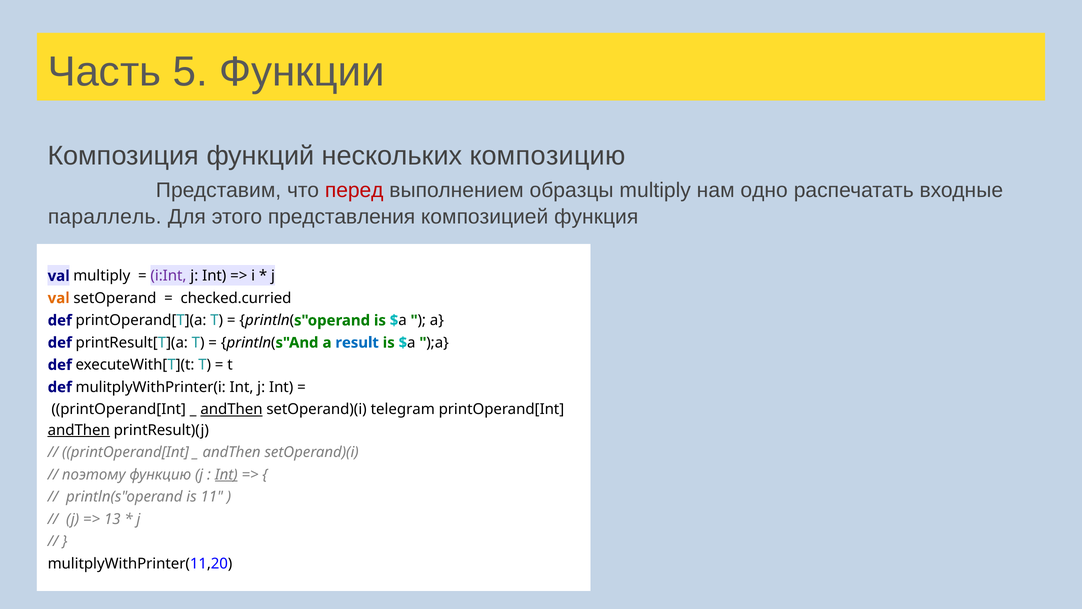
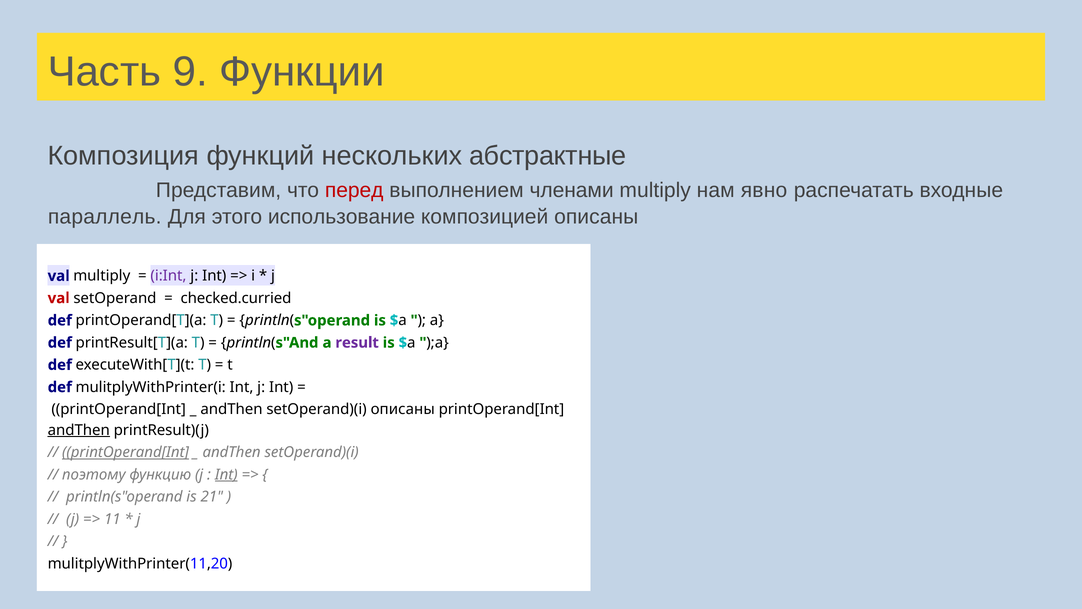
5: 5 -> 9 (190, 72)
композицию: композицию -> абстрактные (548, 156)
образцы: образцы -> членами (572, 190)
одно: одно -> явно (764, 190)
представления: представления -> использование (342, 217)
композицией функция: функция -> описаны (596, 217)
val colour: orange -> red (59, 298)
result colour: blue -> purple (357, 343)
andThen underline: present -> none (231, 409)
setOperand)(i telegram: telegram -> описаны (403, 409)
printOperand[Int underline: none -> present (126, 452)
11: 11 -> 21 (212, 497)
13: 13 -> 11 (112, 519)
